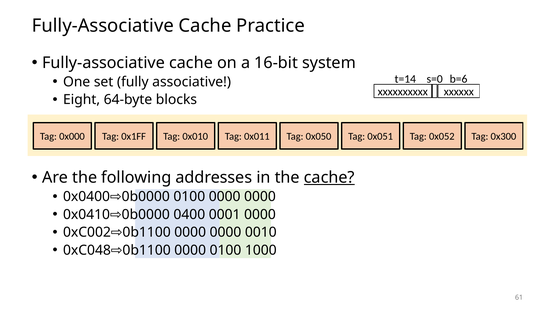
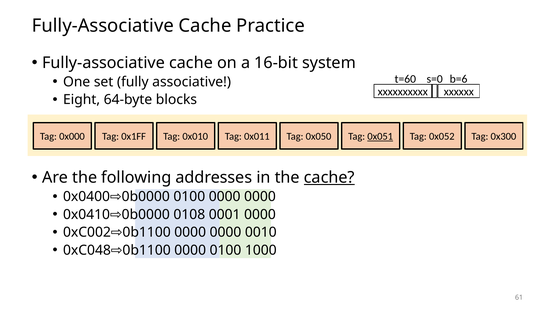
t=14: t=14 -> t=60 (405, 79)
0x051 underline: none -> present (380, 137)
0400: 0400 -> 0108 (189, 215)
